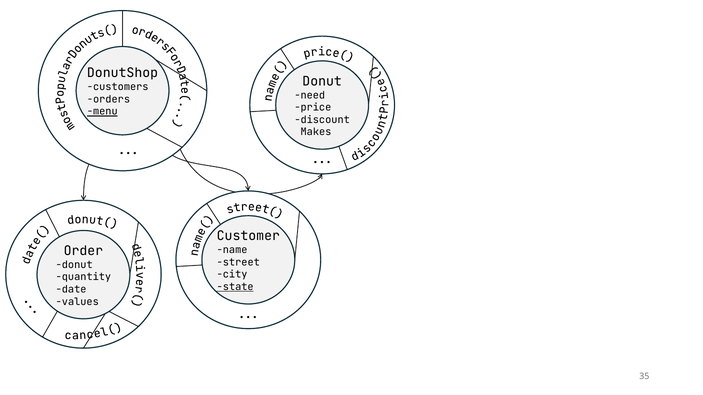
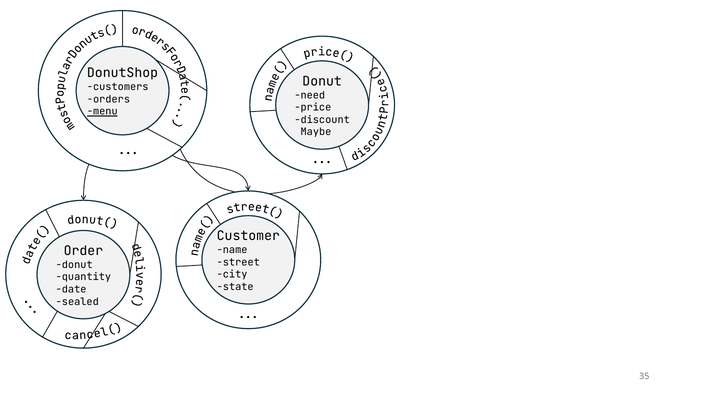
Makes: Makes -> Maybe (316, 132)
state underline: present -> none (235, 287)
values: values -> sealed (77, 302)
